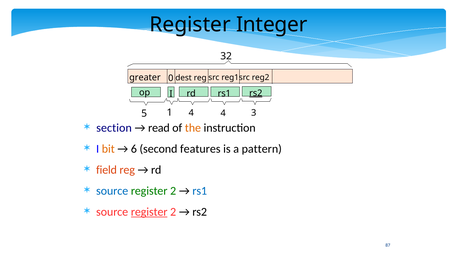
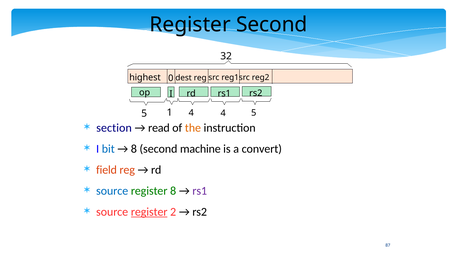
Register Integer: Integer -> Second (272, 25)
greater: greater -> highest (145, 78)
rs2 underline: present -> none (256, 93)
4 3: 3 -> 5 (254, 113)
bit colour: orange -> blue (108, 149)
6: 6 -> 8 (134, 149)
features: features -> machine (200, 149)
pattern: pattern -> convert (262, 149)
2: 2 -> 8 (173, 191)
rs1 colour: blue -> purple (200, 191)
